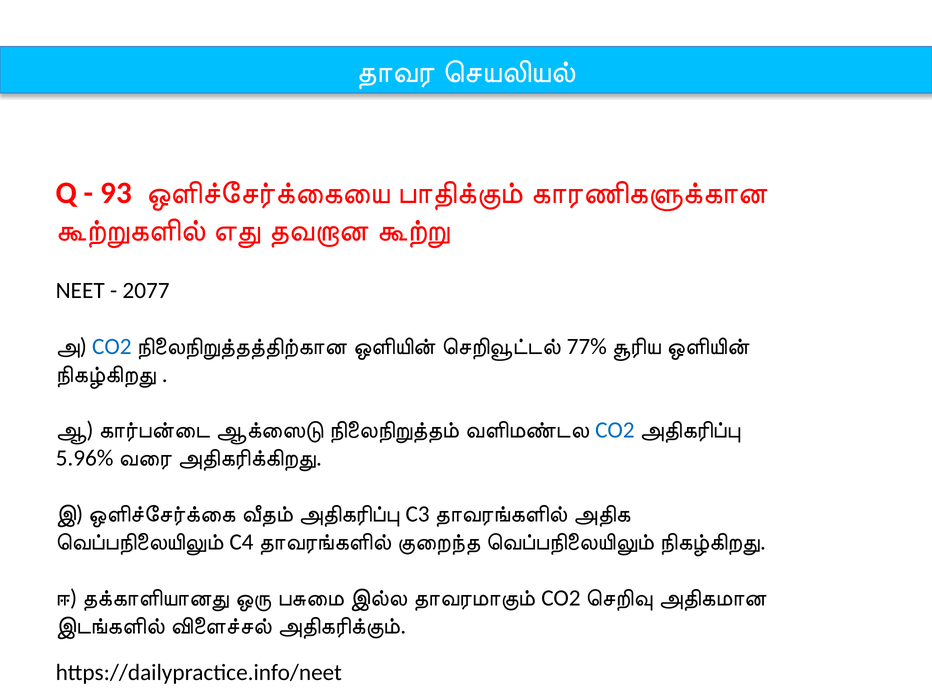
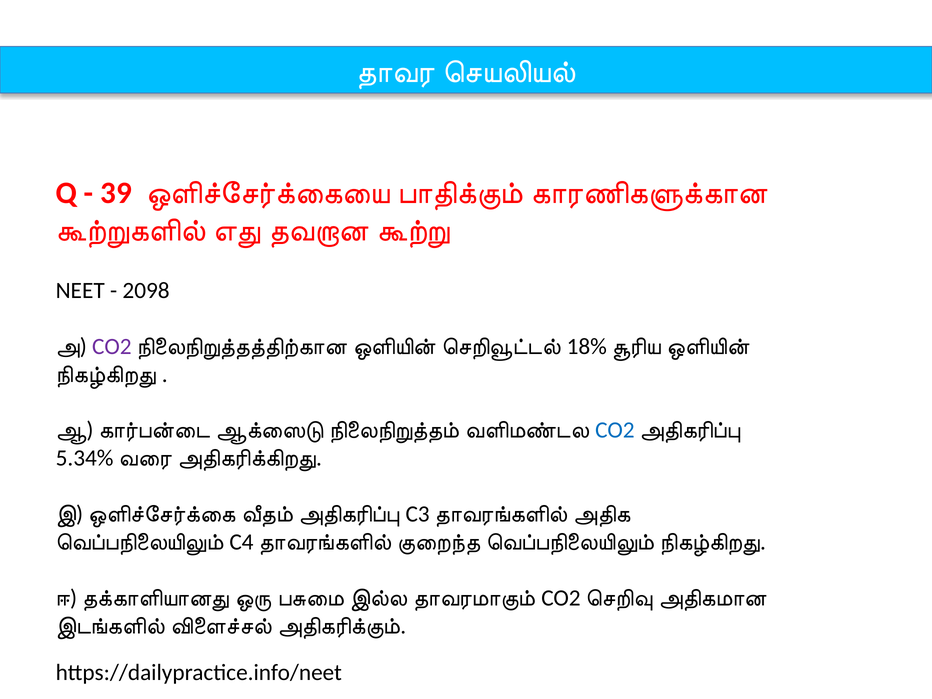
93: 93 -> 39 (116, 193)
2077: 2077 -> 2098 (146, 290)
CO2 colour: blue -> purple (112, 346)
77%: 77% -> 18% (587, 346)
5.96%: 5.96% -> 5.34% (85, 458)
